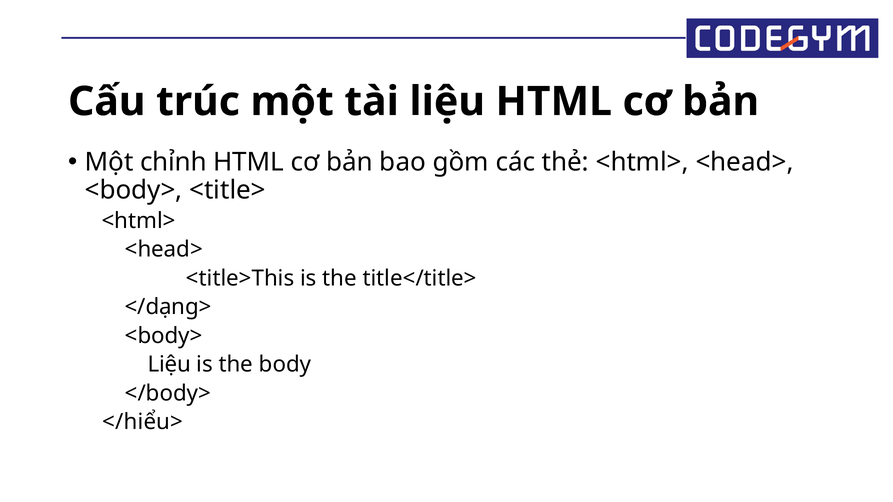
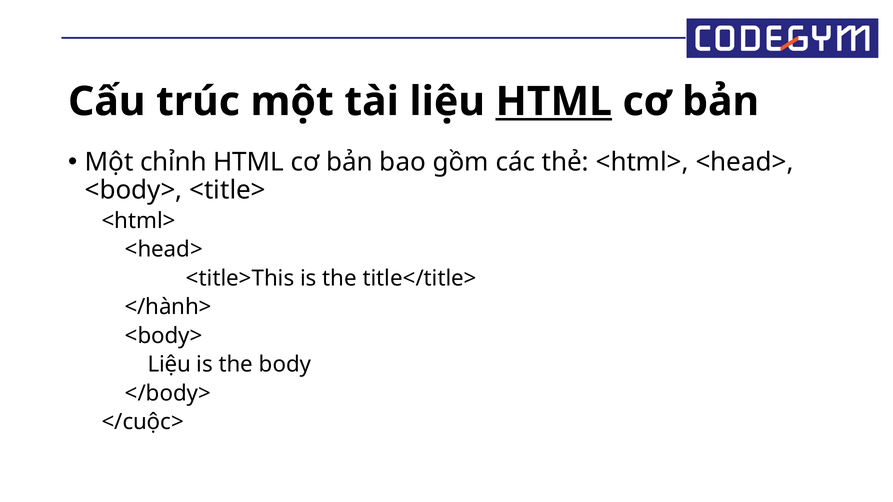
HTML underline: none -> present (554, 102)
</dạng>: </dạng> -> </hành> (168, 307)
</hiểu>: </hiểu> -> </cuộc> (143, 422)
